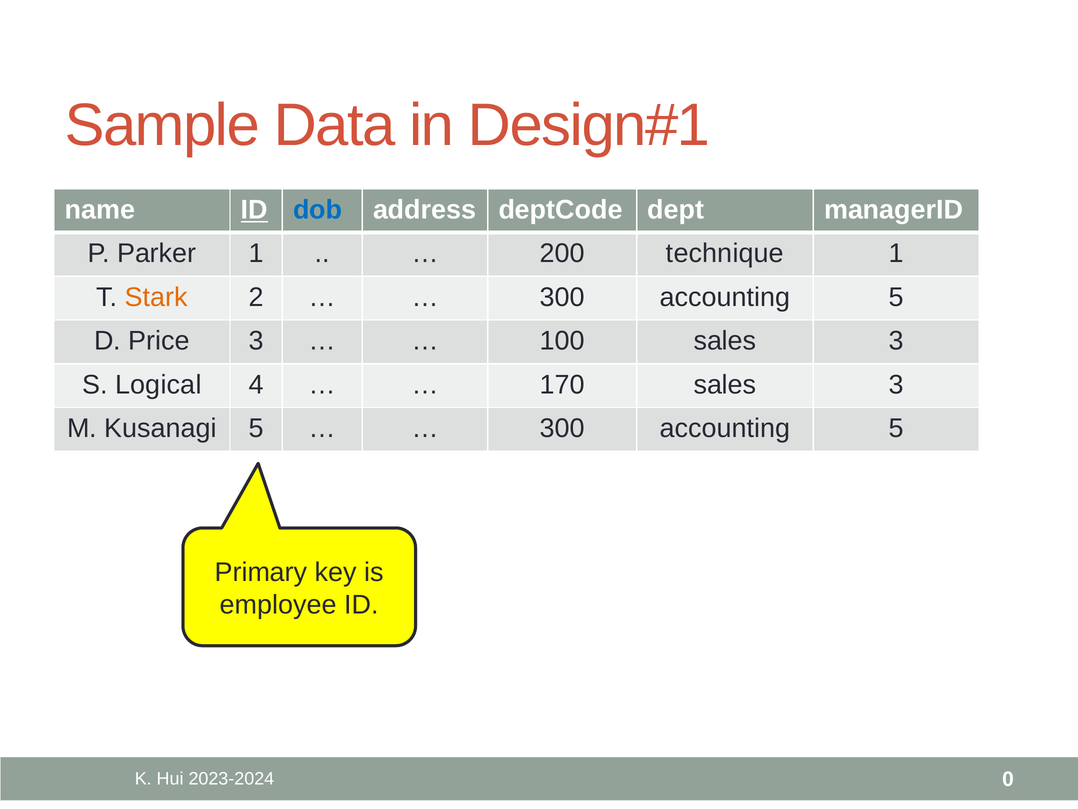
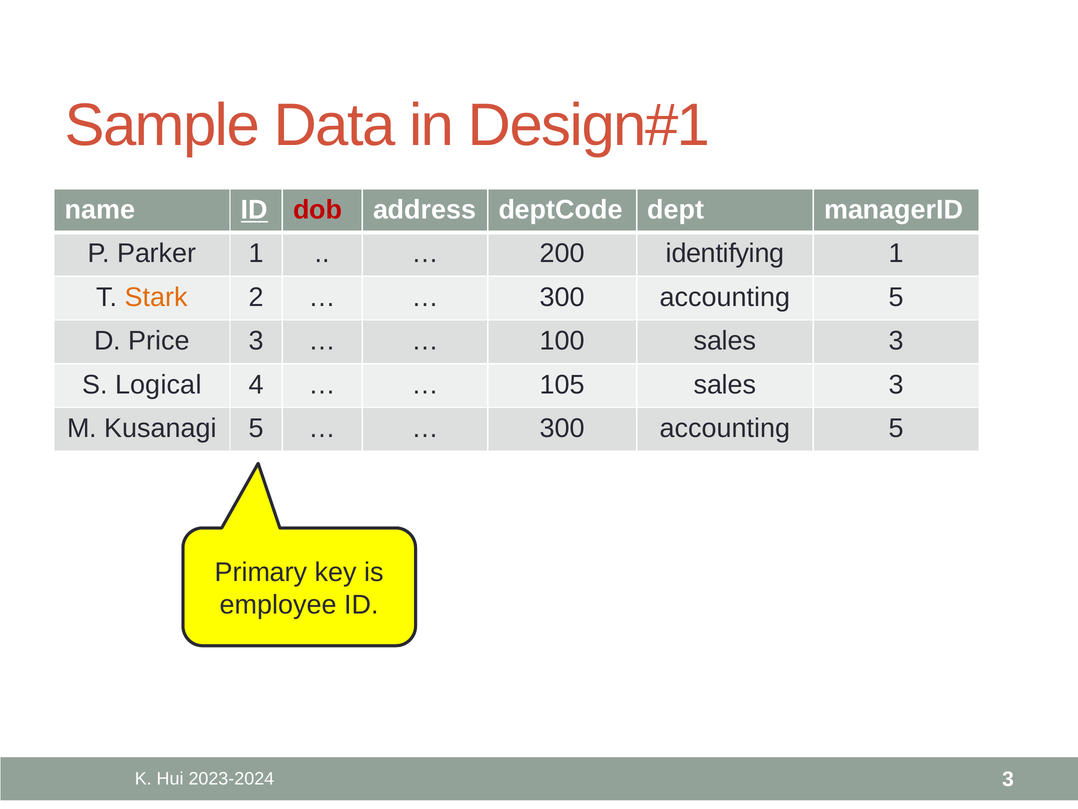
dob colour: blue -> red (318, 210)
technique: technique -> identifying (725, 253)
170: 170 -> 105 (562, 384)
2023-2024 0: 0 -> 3 (1008, 779)
